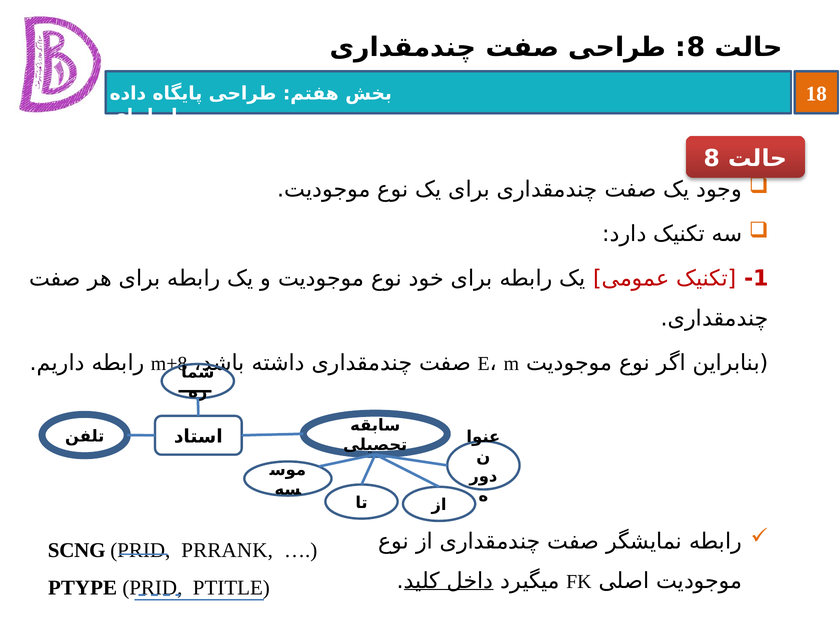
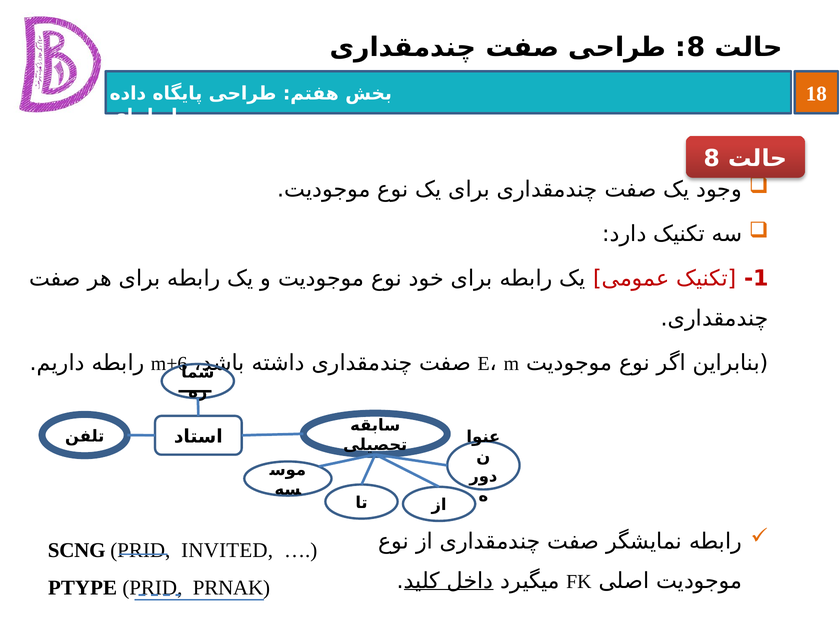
m+8: m+8 -> m+6 (169, 364)
PRRANK: PRRANK -> INVITED (227, 550)
PTITLE: PTITLE -> PRNAK (231, 588)
